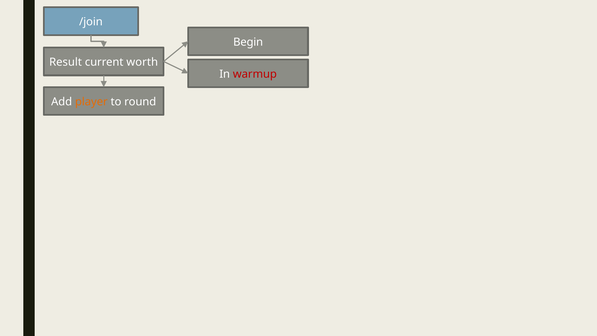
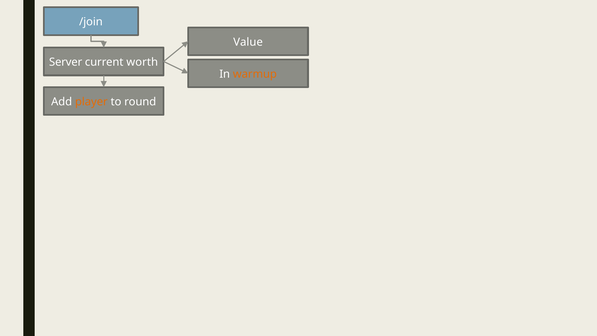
Begin: Begin -> Value (248, 42)
Result: Result -> Server (66, 62)
warmup colour: red -> orange (255, 74)
